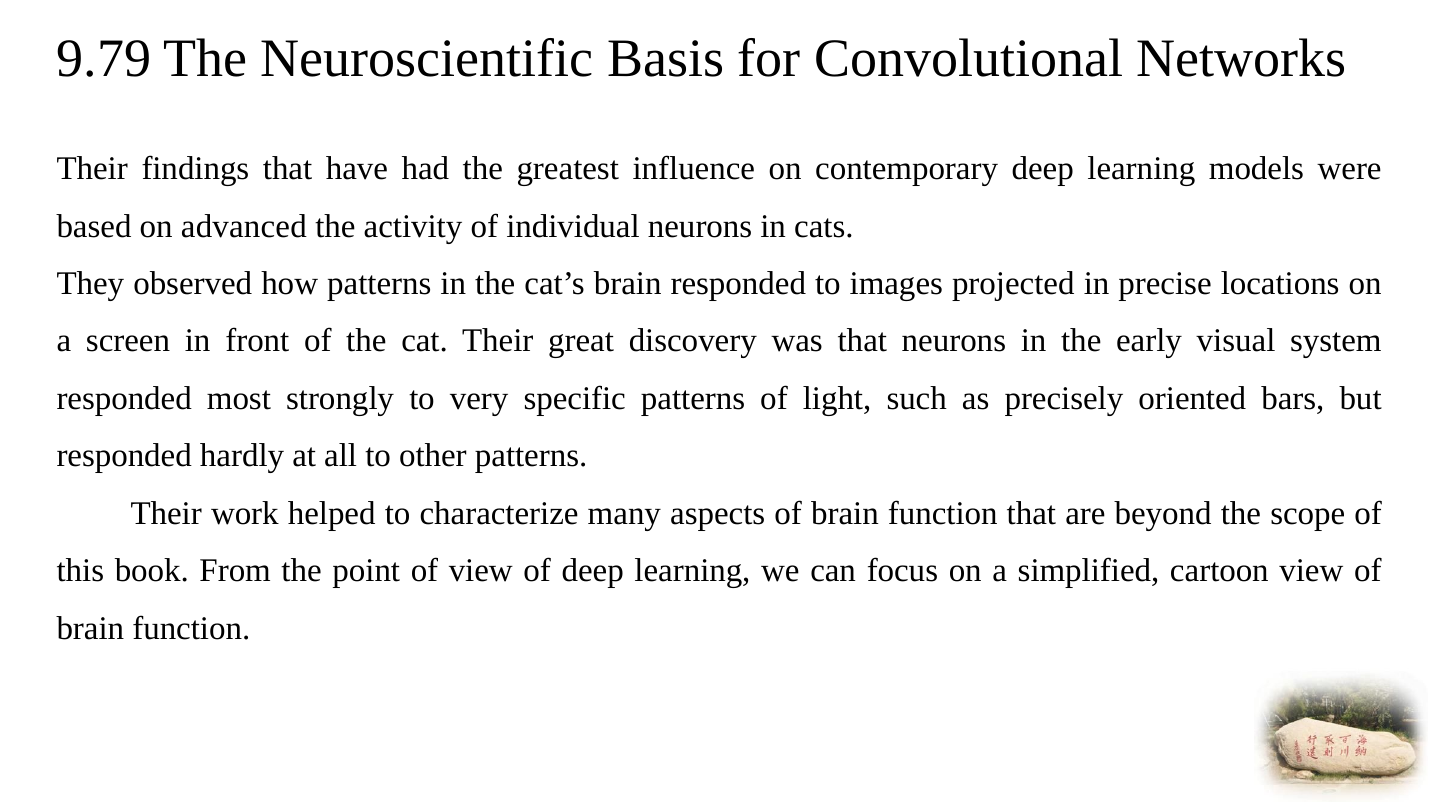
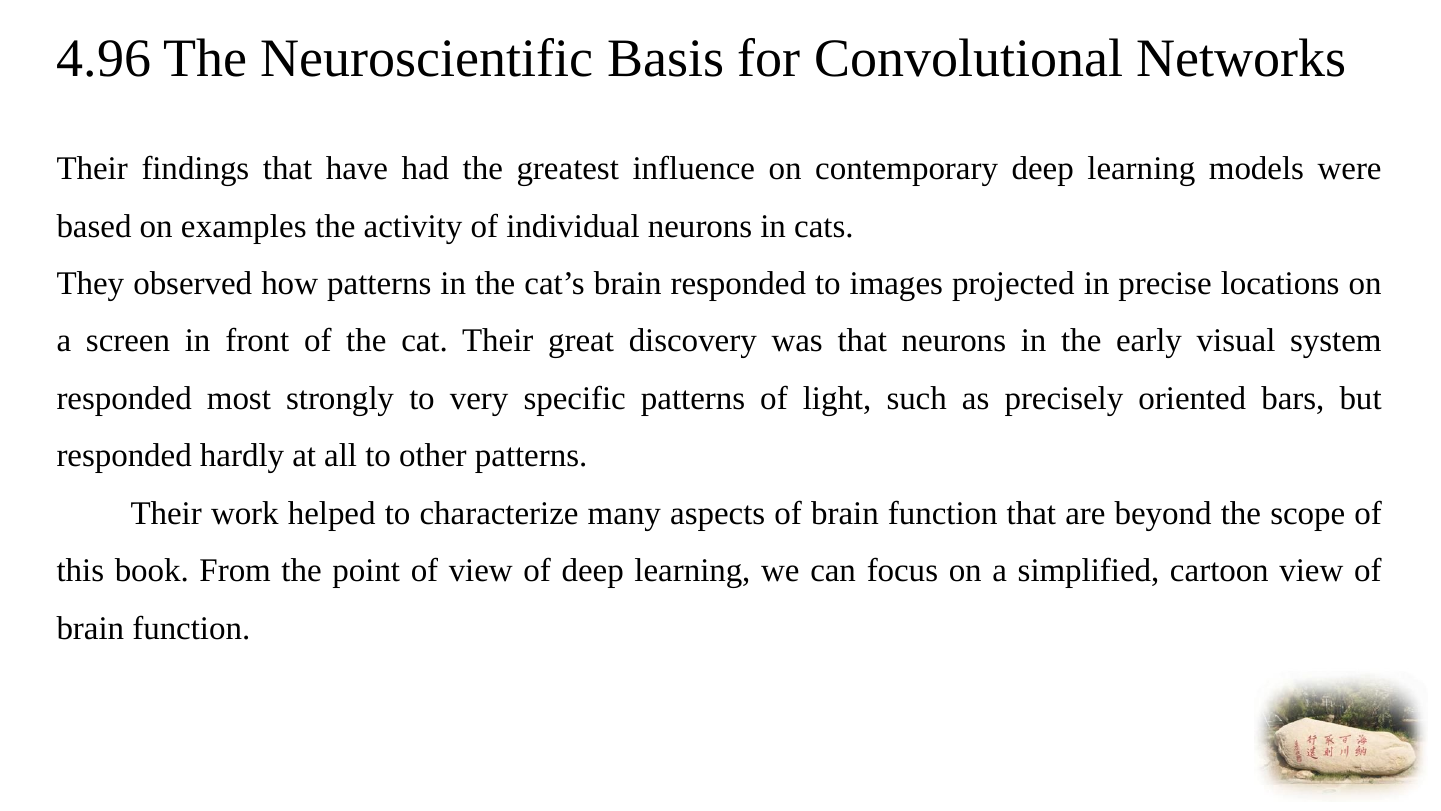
9.79: 9.79 -> 4.96 (104, 59)
advanced: advanced -> examples (244, 226)
